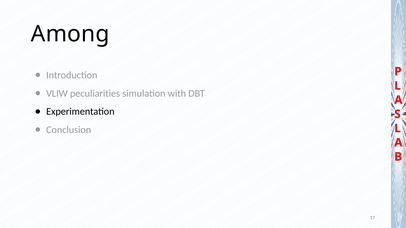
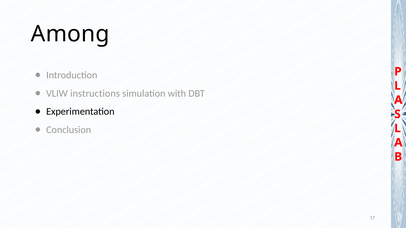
peculiarities: peculiarities -> instructions (95, 93)
